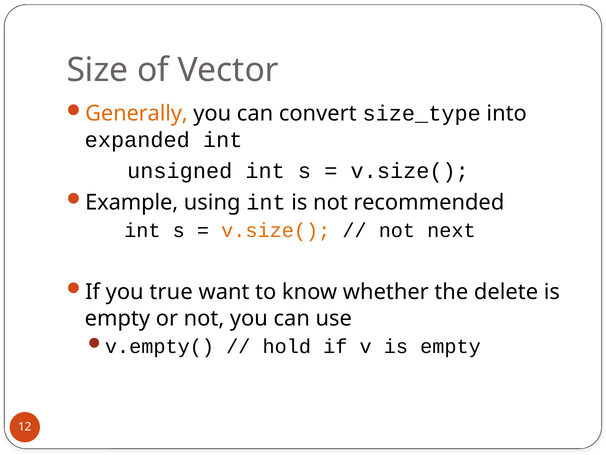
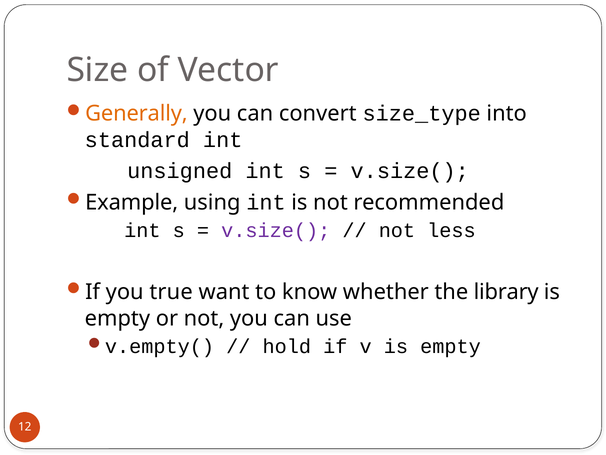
expanded: expanded -> standard (137, 140)
v.size( colour: orange -> purple (276, 230)
next: next -> less (451, 230)
delete: delete -> library (506, 292)
